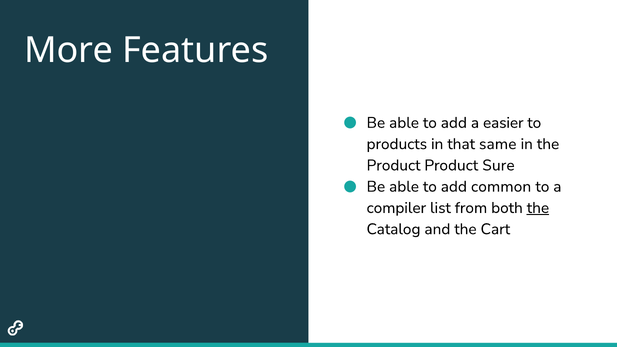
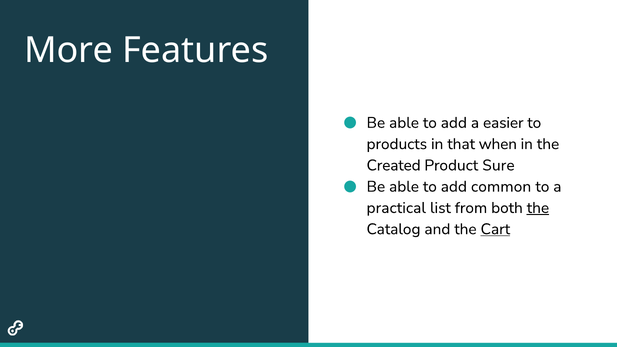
same: same -> when (498, 144)
Product: Product -> Created (394, 165)
compiler: compiler -> practical (396, 208)
Cart underline: none -> present (495, 229)
